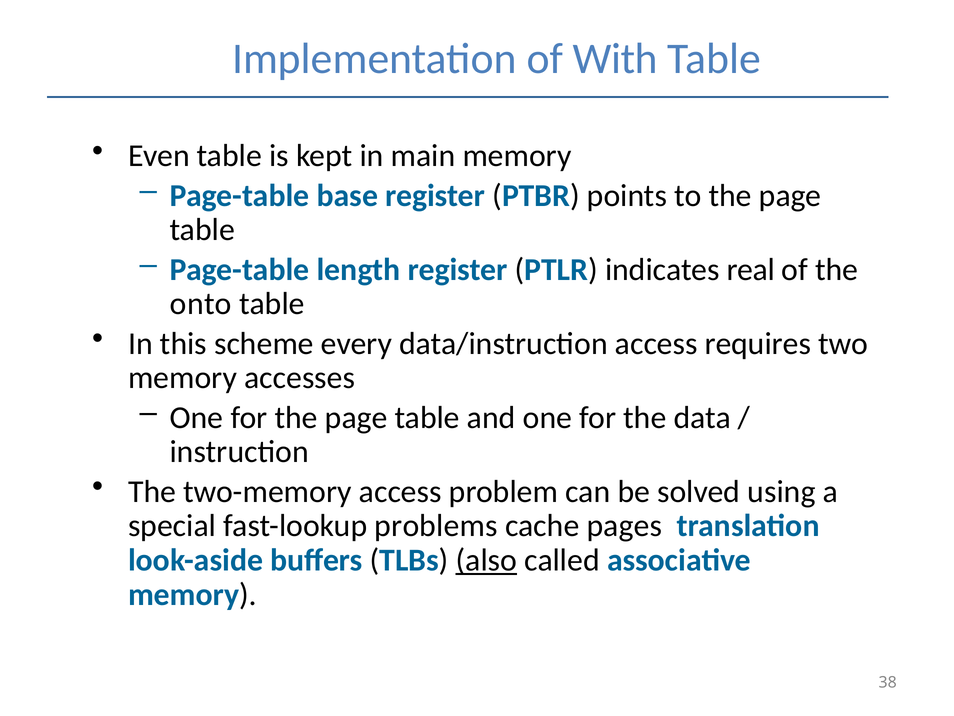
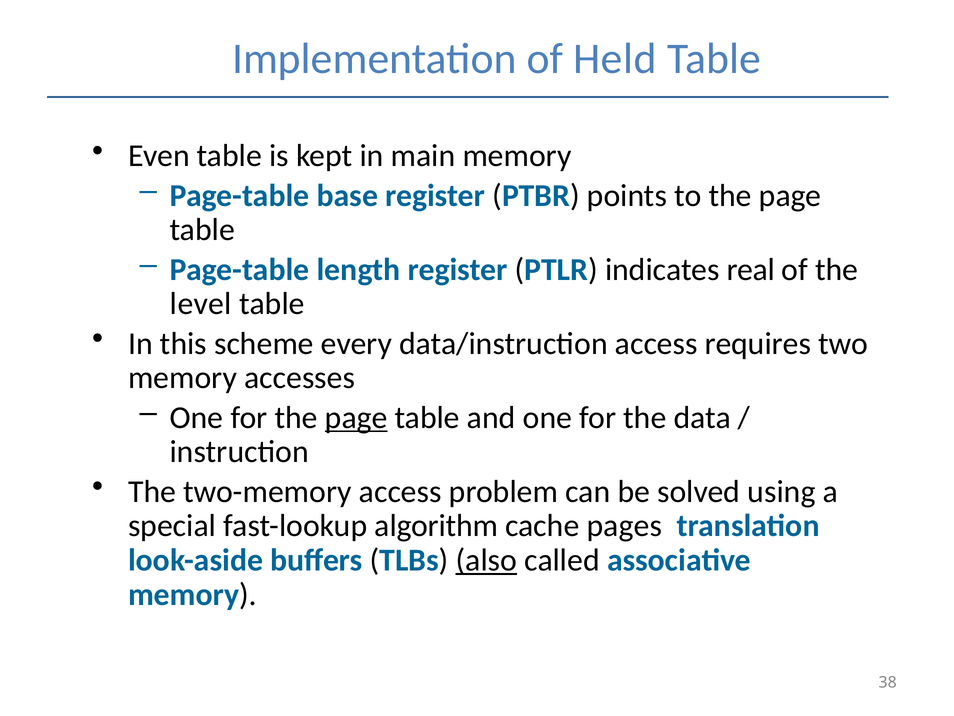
With: With -> Held (615, 59)
onto: onto -> level (201, 304)
page underline: none -> present (356, 417)
problems: problems -> algorithm (436, 526)
